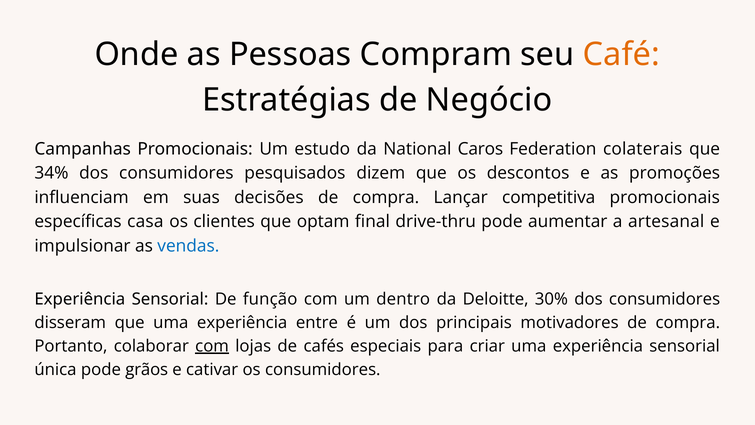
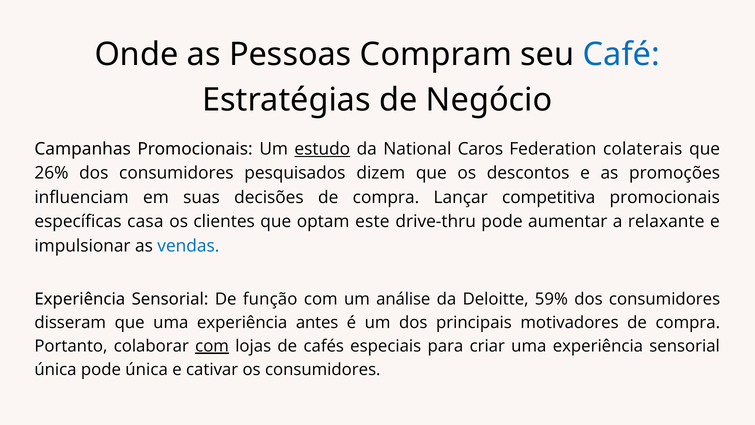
Café colour: orange -> blue (621, 55)
estudo underline: none -> present (322, 149)
34%: 34% -> 26% (51, 173)
final: final -> este (372, 221)
artesanal: artesanal -> relaxante (666, 221)
dentro: dentro -> análise (403, 299)
30%: 30% -> 59% (551, 299)
entre: entre -> antes (317, 322)
pode grãos: grãos -> única (147, 369)
